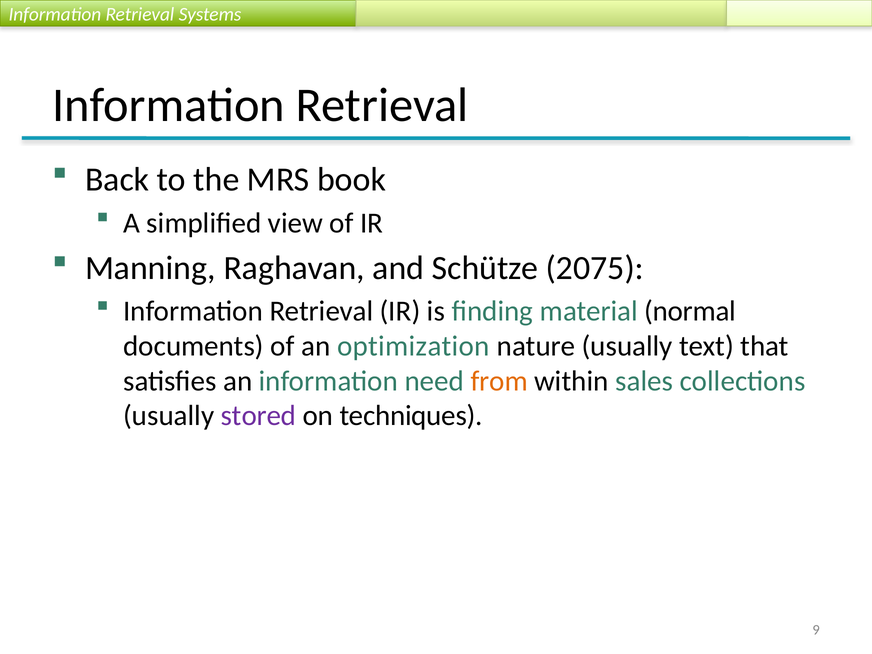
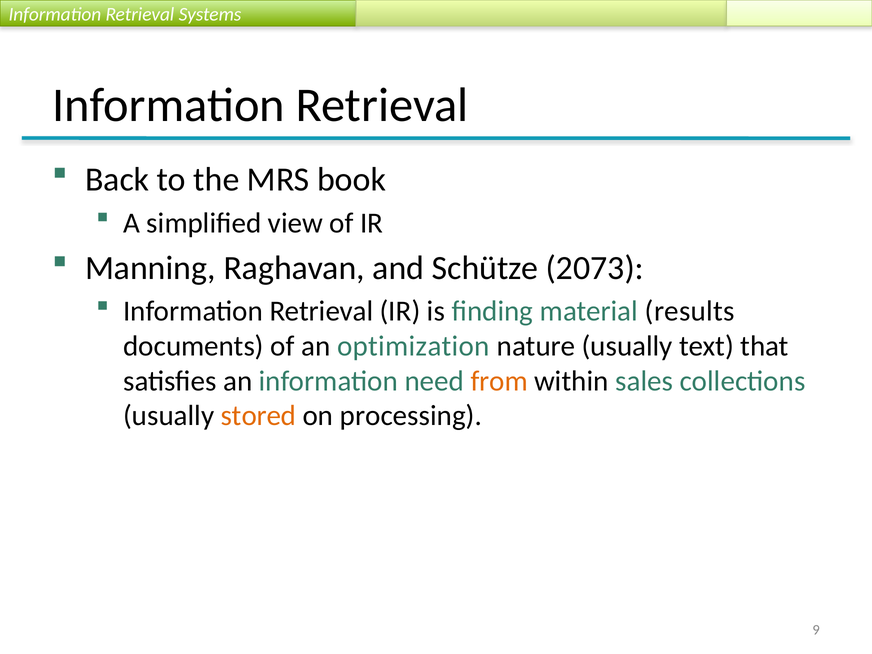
2075: 2075 -> 2073 (595, 268)
normal: normal -> results (690, 311)
stored colour: purple -> orange (259, 416)
techniques: techniques -> processing (411, 416)
